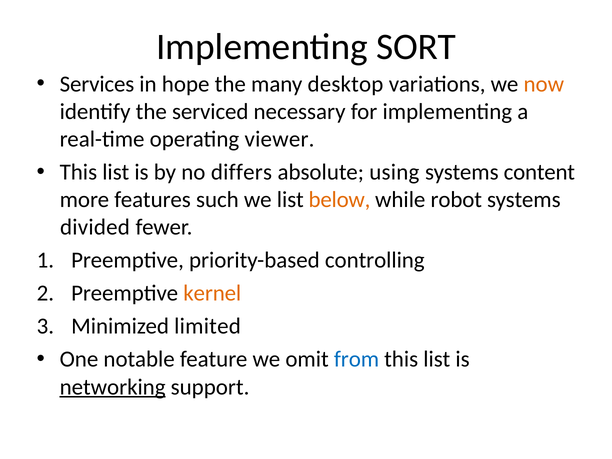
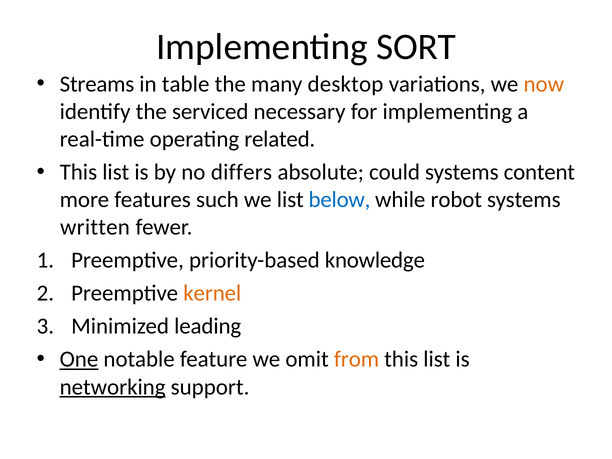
Services: Services -> Streams (97, 84)
hope: hope -> table (186, 84)
viewer: viewer -> related (280, 139)
using: using -> could (395, 172)
below colour: orange -> blue (339, 200)
divided: divided -> written (95, 227)
controlling: controlling -> knowledge (375, 260)
limited: limited -> leading (208, 326)
One underline: none -> present (79, 359)
from colour: blue -> orange (357, 359)
